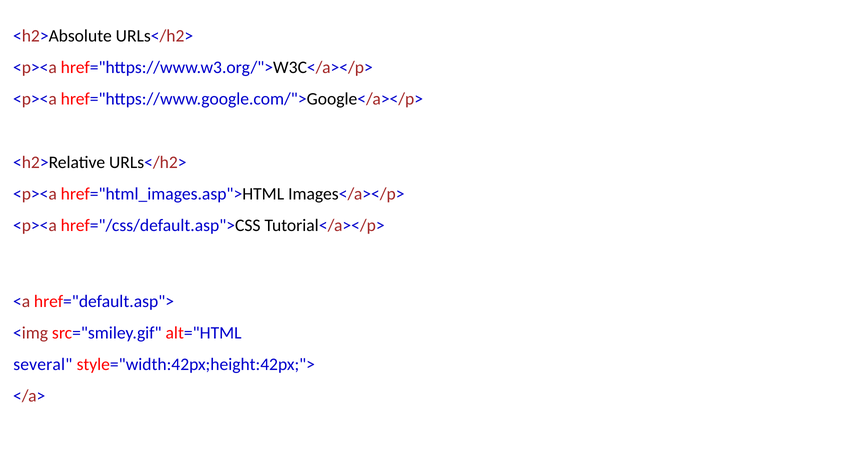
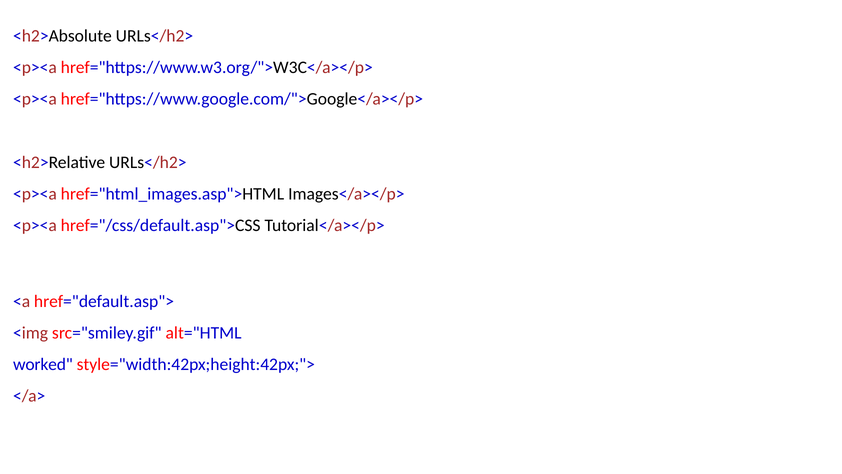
several: several -> worked (43, 364)
